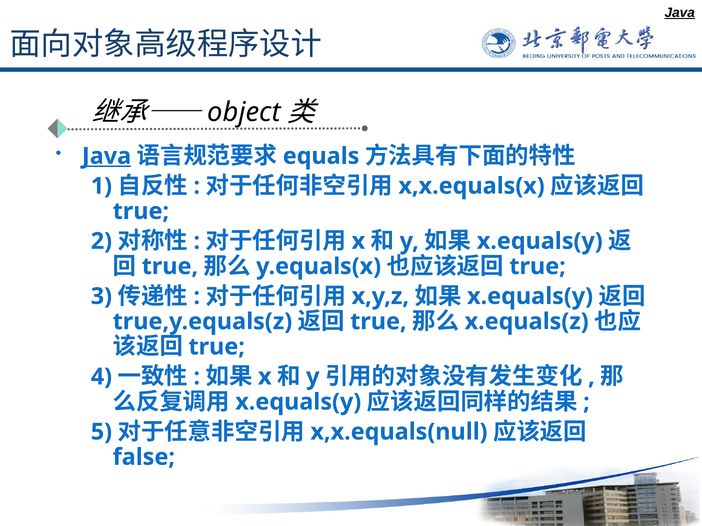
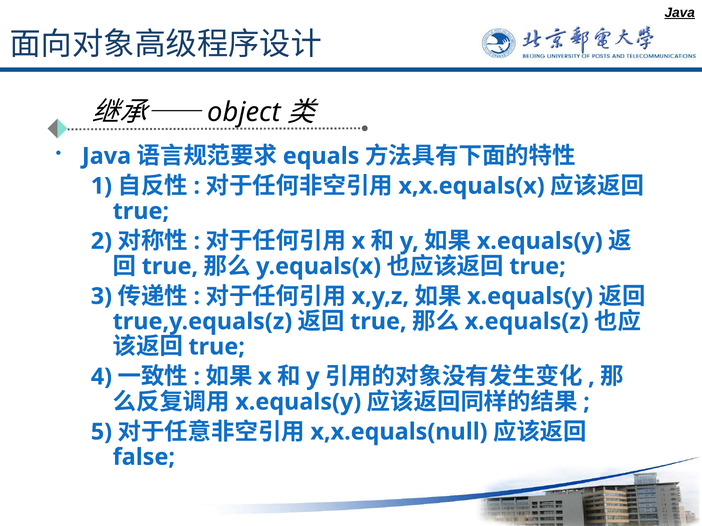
Java underline: present -> none (107, 156)
